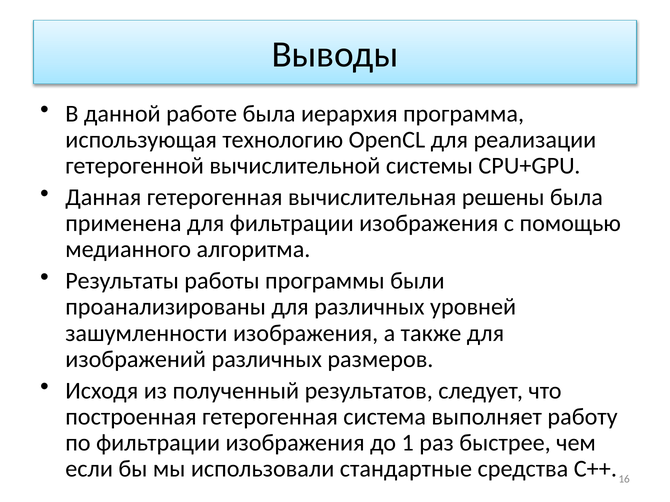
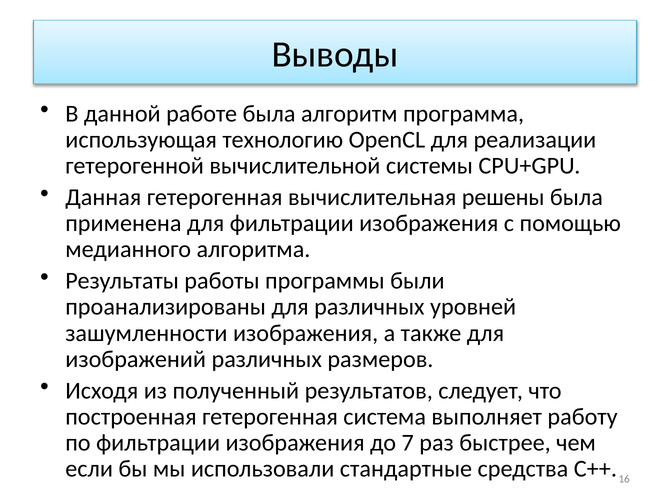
иерархия: иерархия -> алгоритм (349, 114)
1: 1 -> 7 (408, 443)
